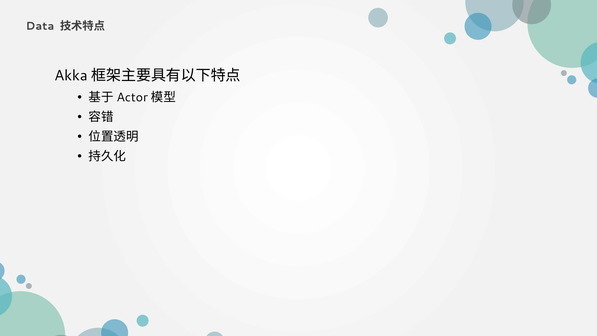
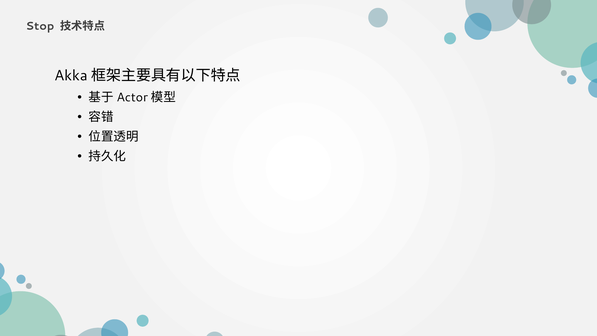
Data: Data -> Stop (40, 26)
